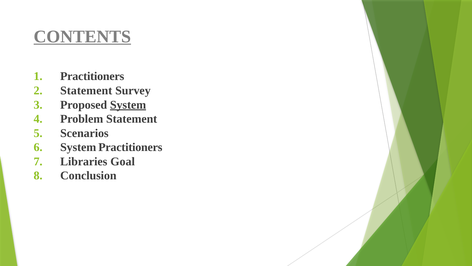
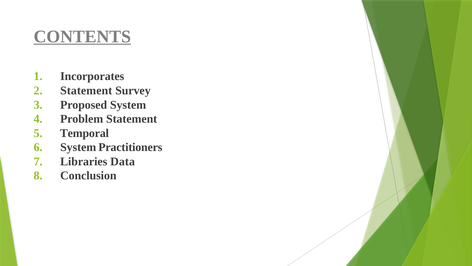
Practitioners: Practitioners -> Incorporates (92, 76)
System underline: present -> none (128, 105)
Scenarios: Scenarios -> Temporal (84, 133)
Goal: Goal -> Data (123, 161)
